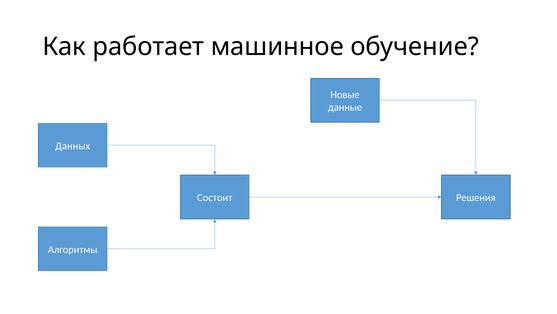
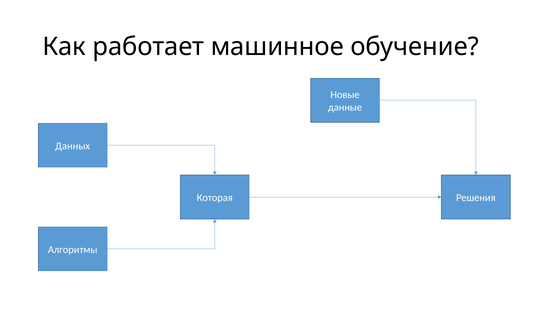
Состоит: Состоит -> Которая (215, 197)
